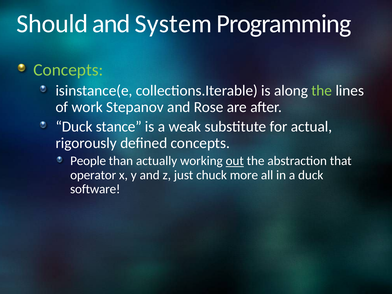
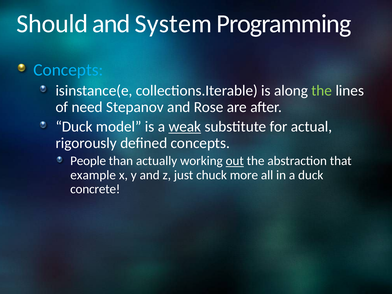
Concepts colour: light green -> light blue (68, 70)
work: work -> need (87, 107)
stance: stance -> model (119, 127)
weak underline: none -> present (185, 127)
operator: operator -> example (93, 175)
software: software -> concrete (95, 189)
